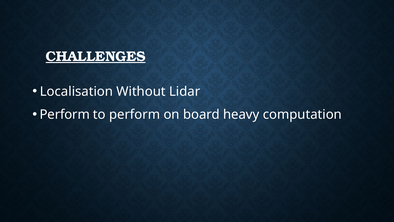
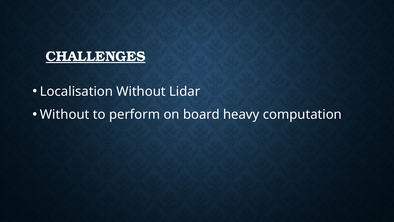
Perform: Perform -> Without (65, 114)
